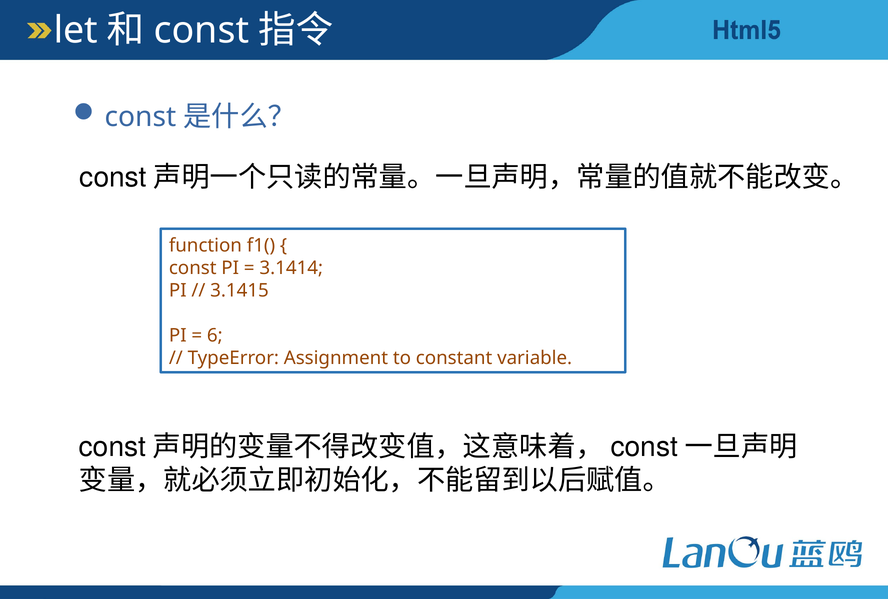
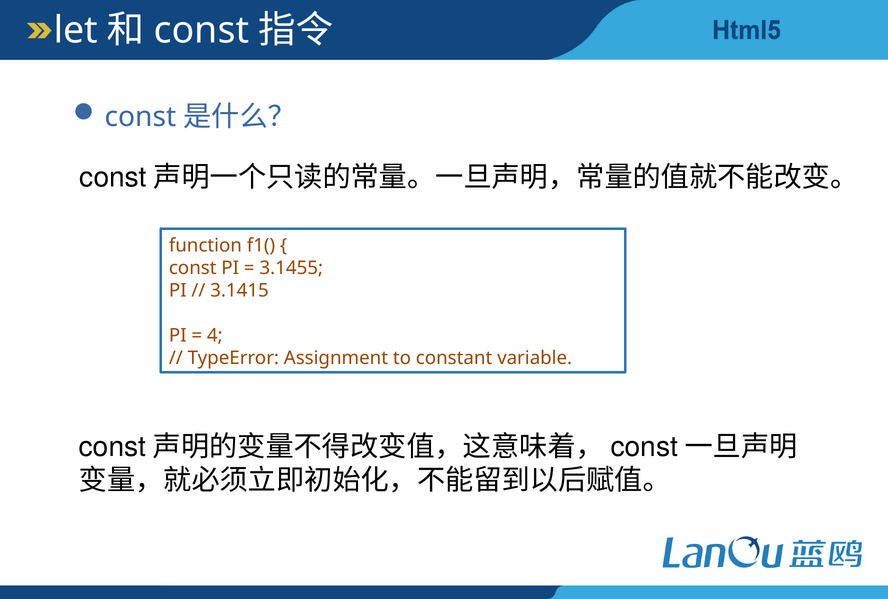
3.1414: 3.1414 -> 3.1455 (291, 268)
6: 6 -> 4 (215, 336)
